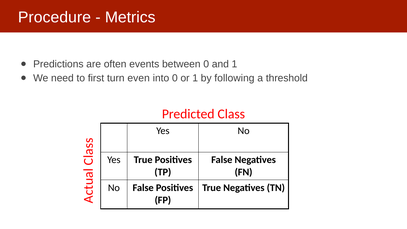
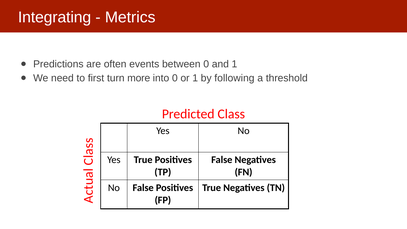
Procedure: Procedure -> Integrating (55, 17)
even: even -> more (139, 78)
